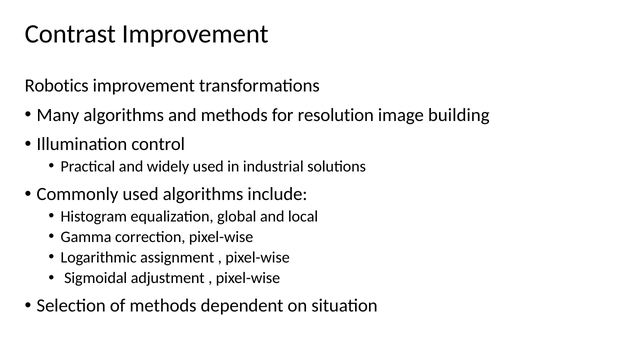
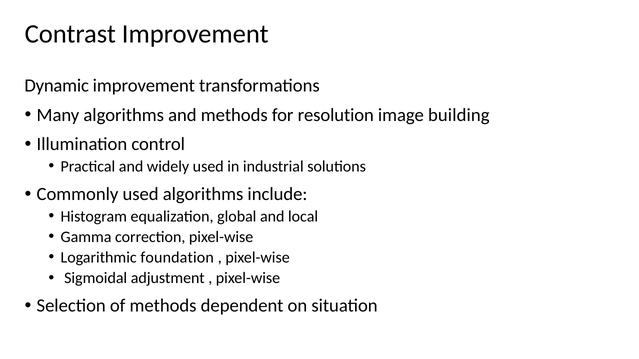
Robotics: Robotics -> Dynamic (57, 86)
assignment: assignment -> foundation (177, 258)
